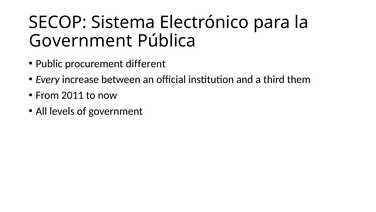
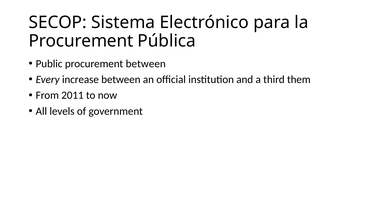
Government: Government -> Procurement (81, 41)
procurement different: different -> between (146, 64)
